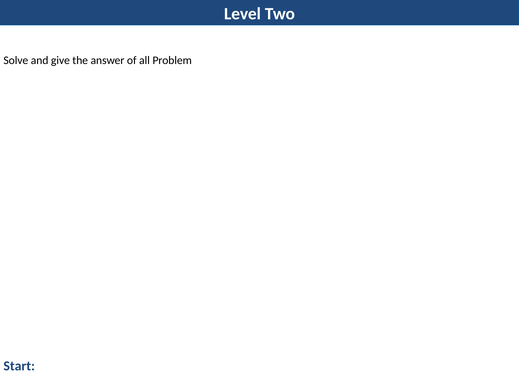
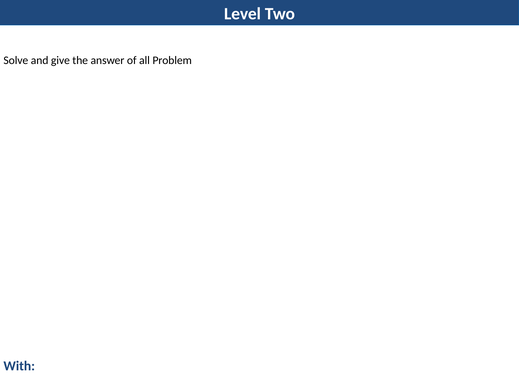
Start: Start -> With (19, 366)
